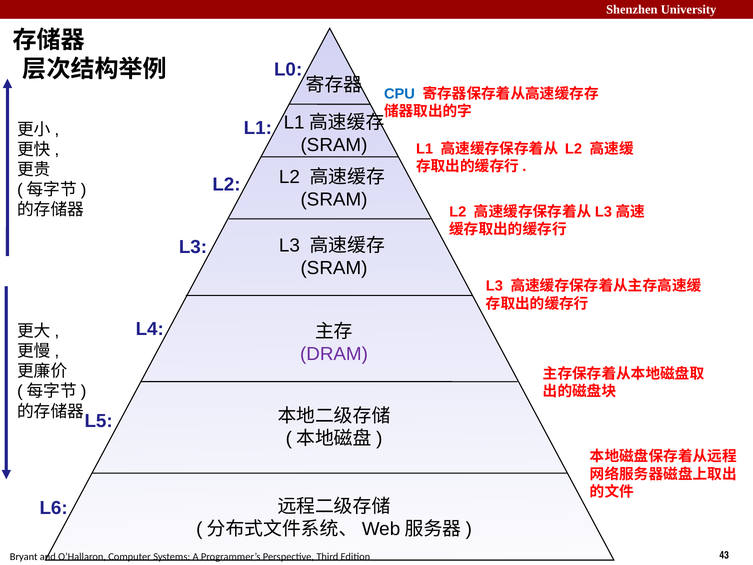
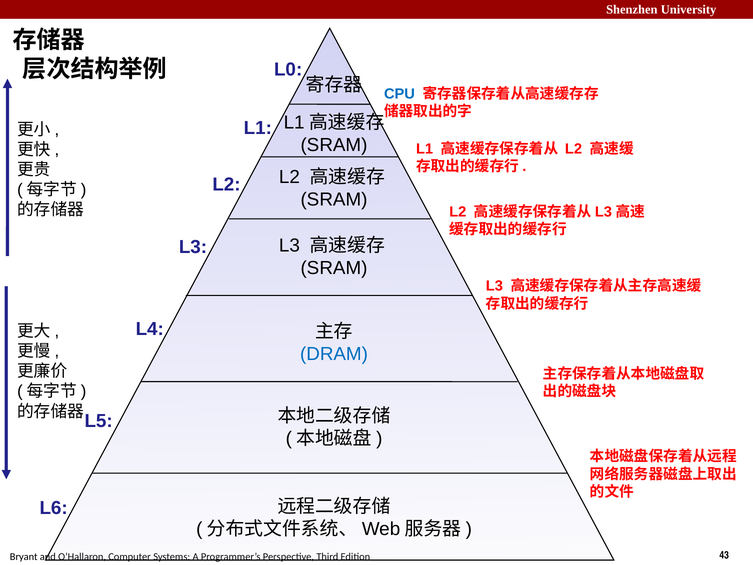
DRAM colour: purple -> blue (334, 354)
